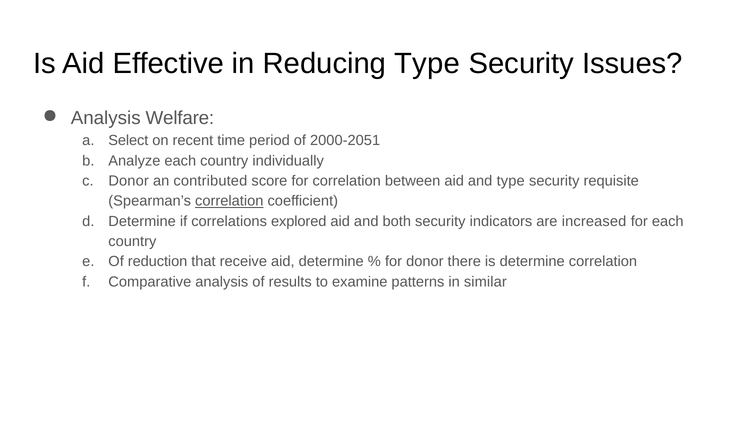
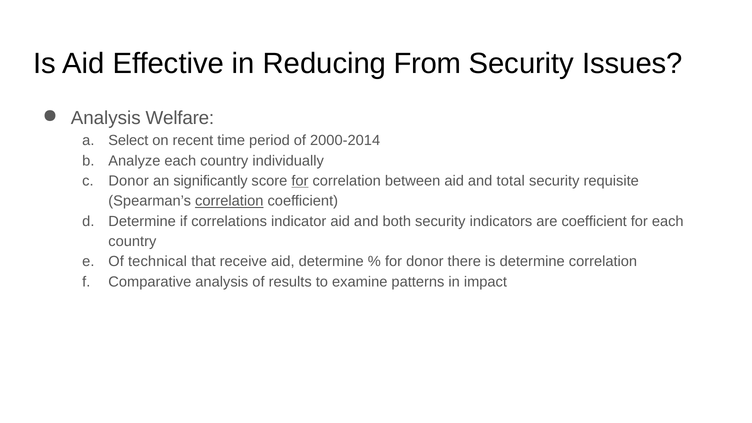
Reducing Type: Type -> From (428, 64)
2000-2051: 2000-2051 -> 2000-2014 (345, 141)
contributed: contributed -> significantly (211, 181)
for underline: none -> present (300, 181)
and type: type -> total (511, 181)
explored: explored -> indicator (299, 221)
are increased: increased -> coefficient (594, 221)
reduction: reduction -> technical (157, 262)
similar: similar -> impact (485, 282)
